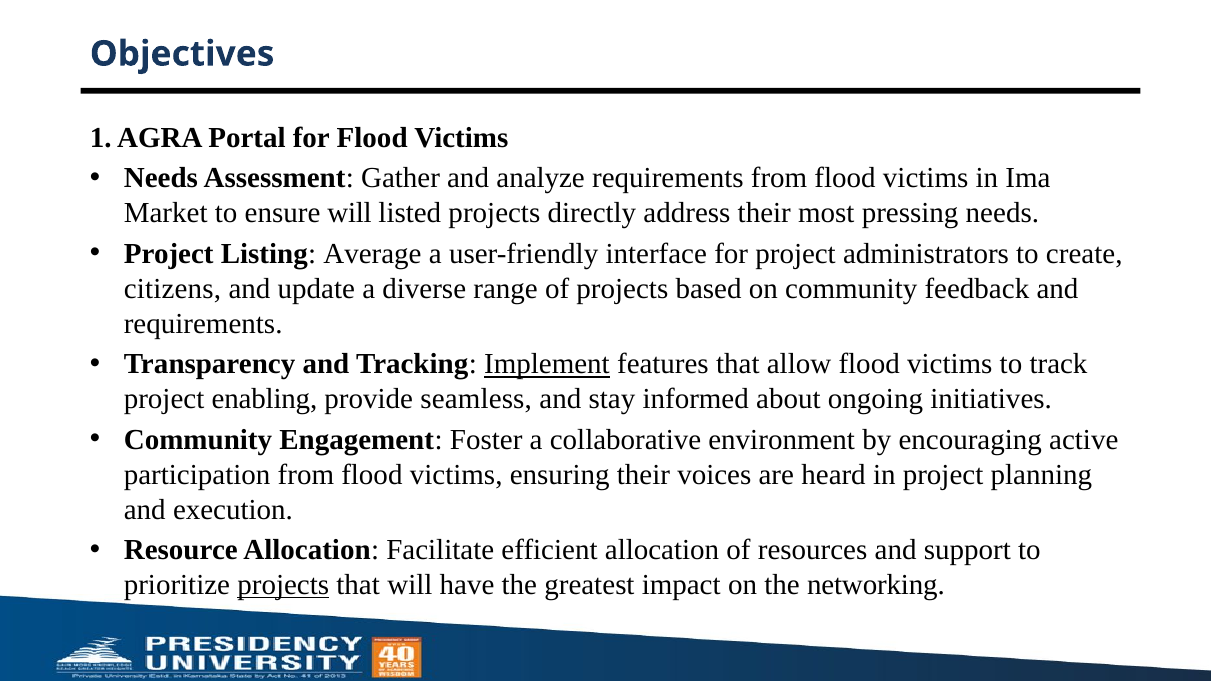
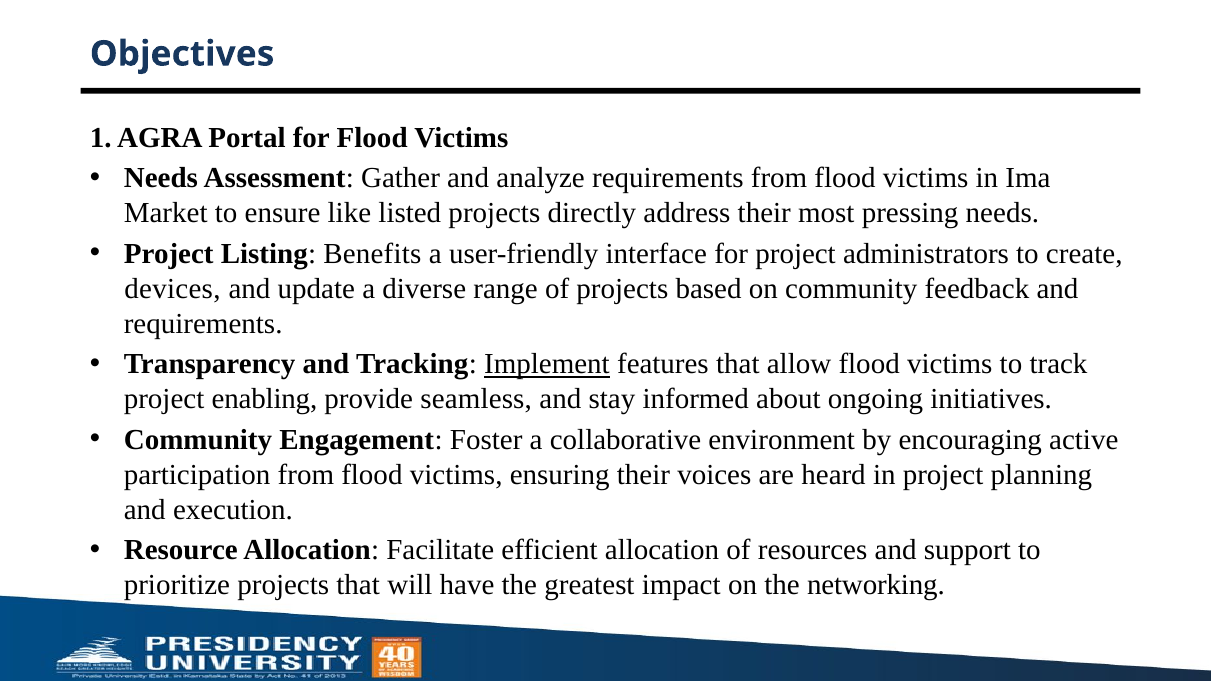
ensure will: will -> like (349, 213)
Average: Average -> Benefits (372, 254)
citizens: citizens -> devices (172, 289)
projects underline: present -> none (283, 585)
